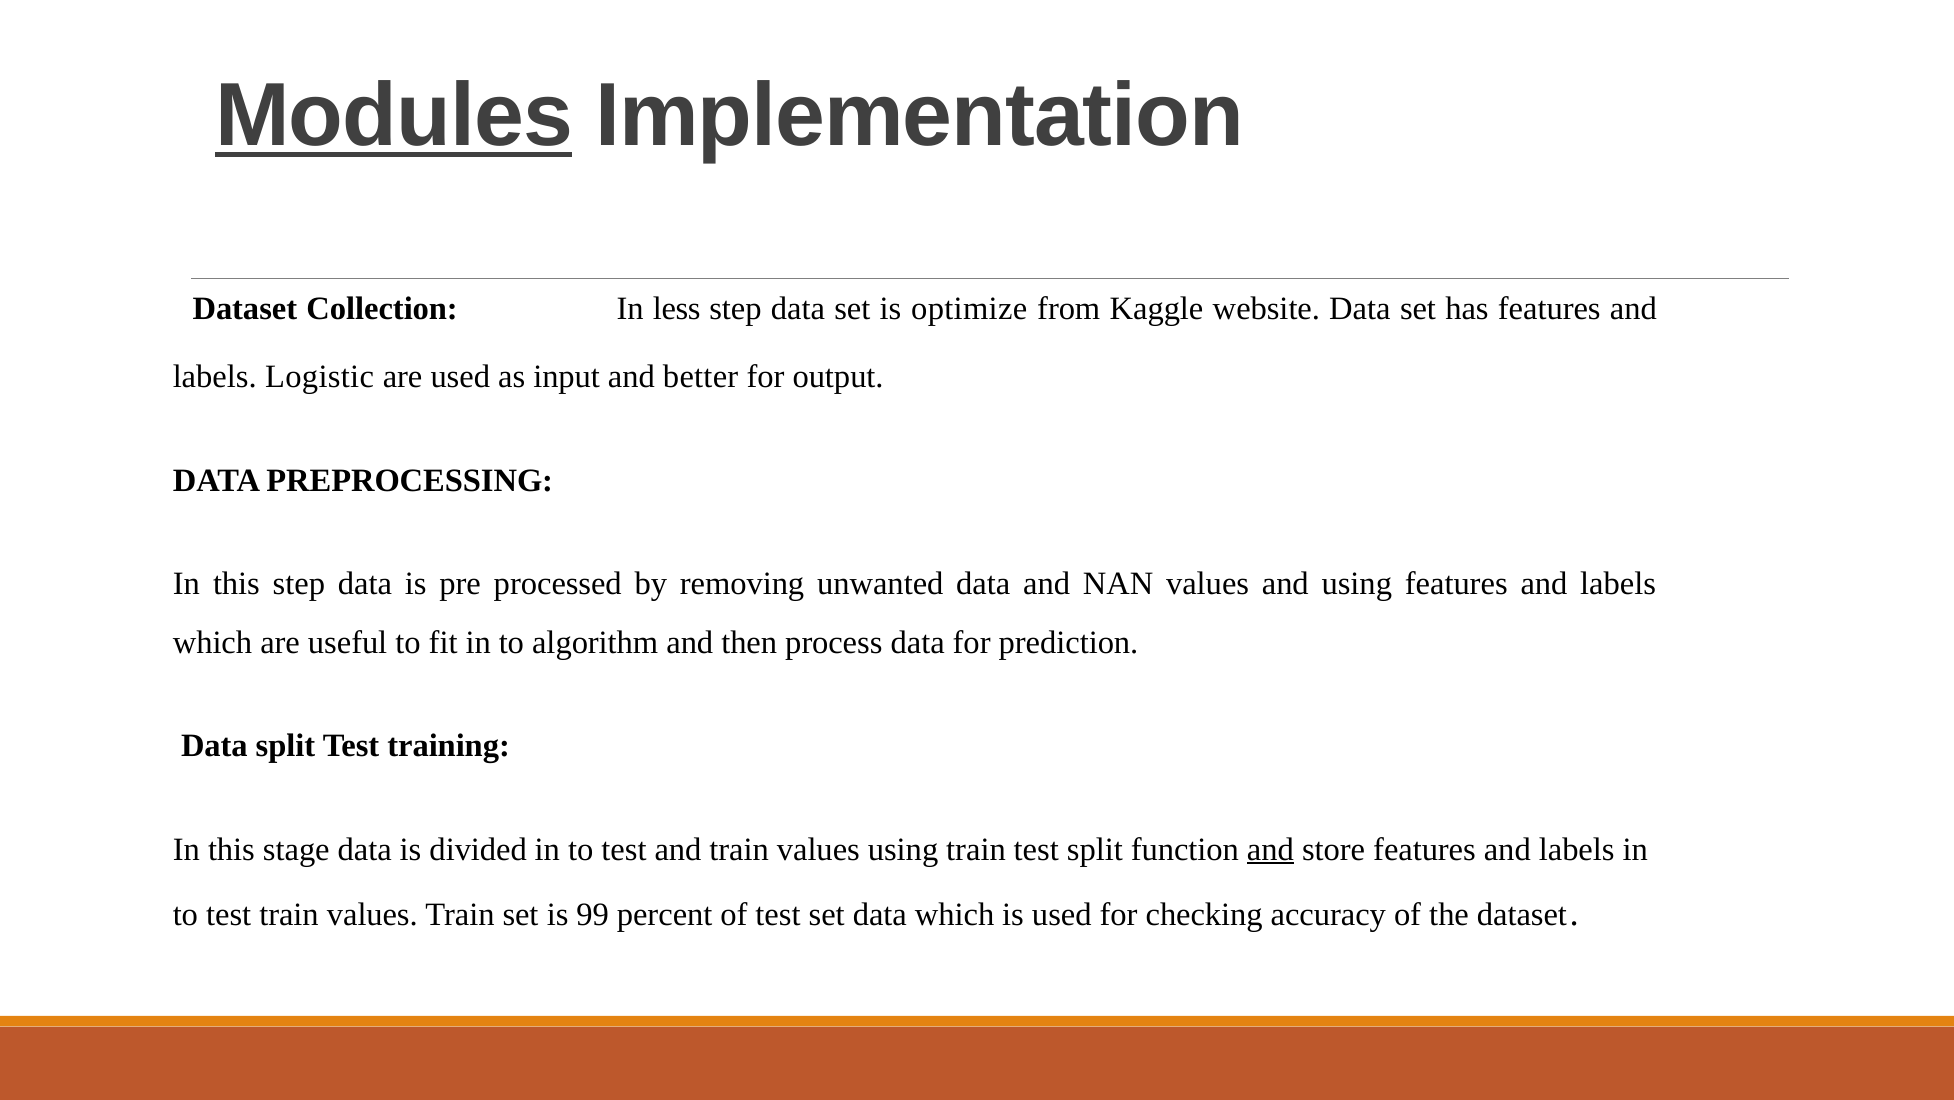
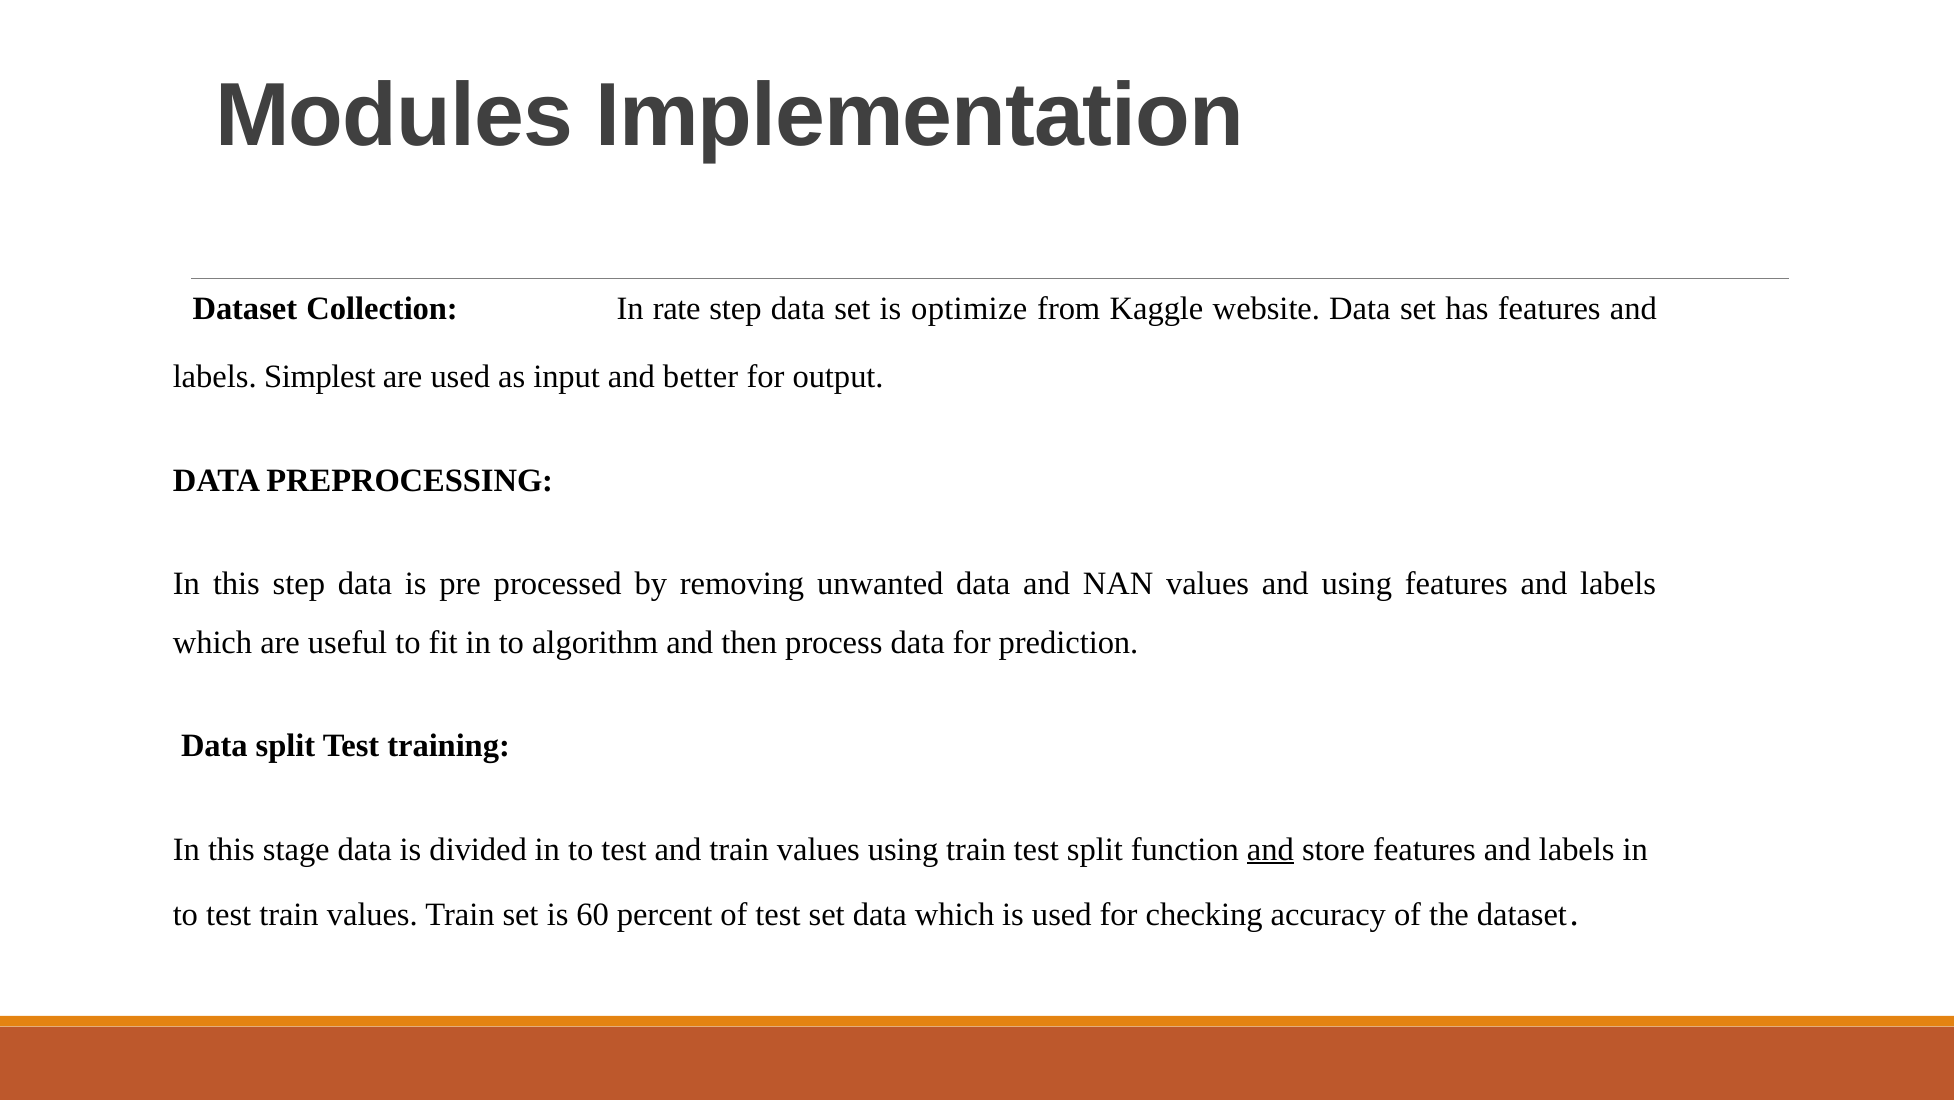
Modules underline: present -> none (394, 116)
less: less -> rate (677, 309)
Logistic: Logistic -> Simplest (320, 377)
99: 99 -> 60 (593, 914)
